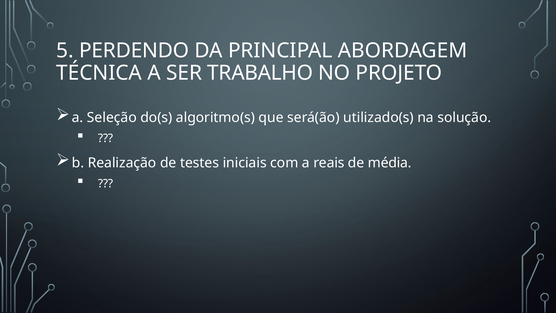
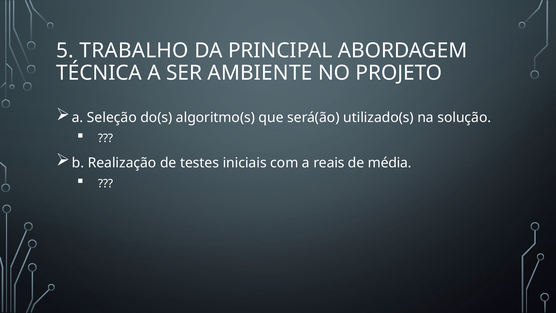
PERDENDO: PERDENDO -> TRABALHO (134, 51)
TRABALHO: TRABALHO -> AMBIENTE (260, 73)
